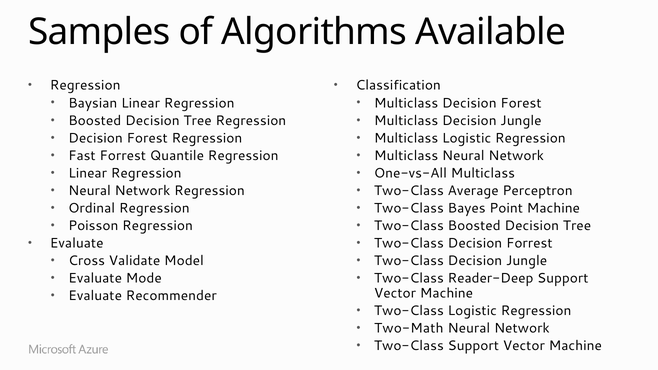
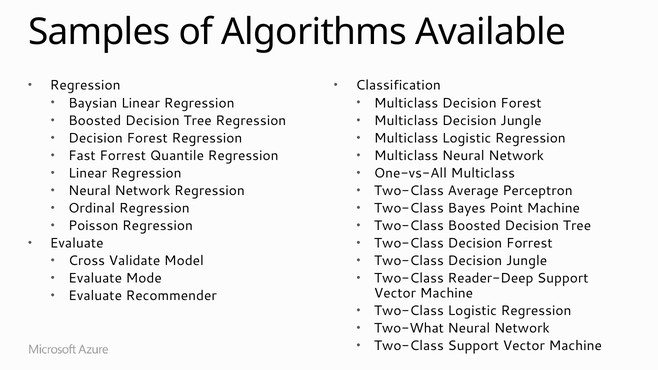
Two-Math: Two-Math -> Two-What (409, 328)
